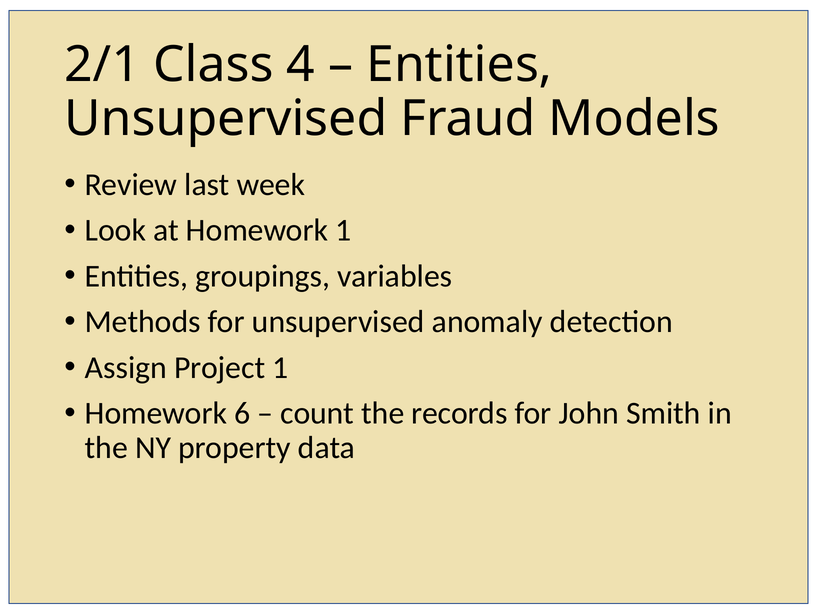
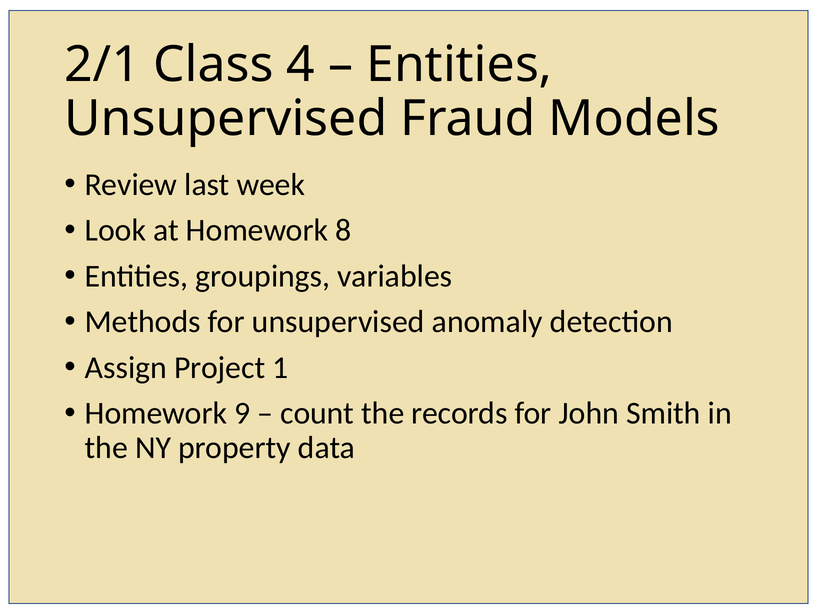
Homework 1: 1 -> 8 (343, 230)
6: 6 -> 9 (242, 413)
